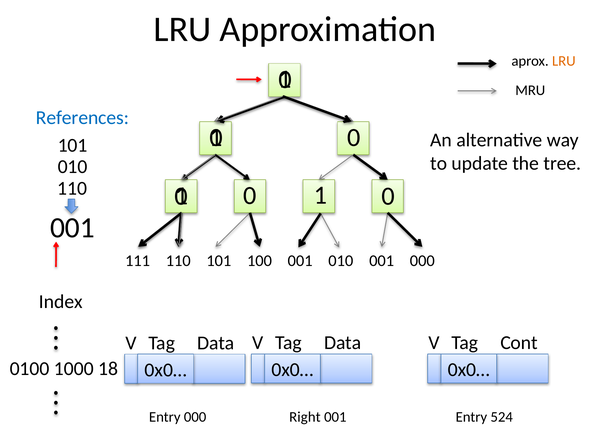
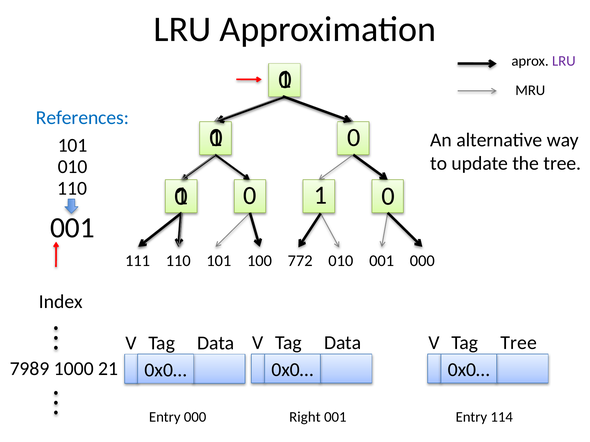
LRU colour: orange -> purple (564, 61)
100 001: 001 -> 772 (300, 261)
Tag Cont: Cont -> Tree (519, 343)
0100: 0100 -> 7989 (30, 369)
18: 18 -> 21 (108, 369)
524: 524 -> 114 (502, 418)
